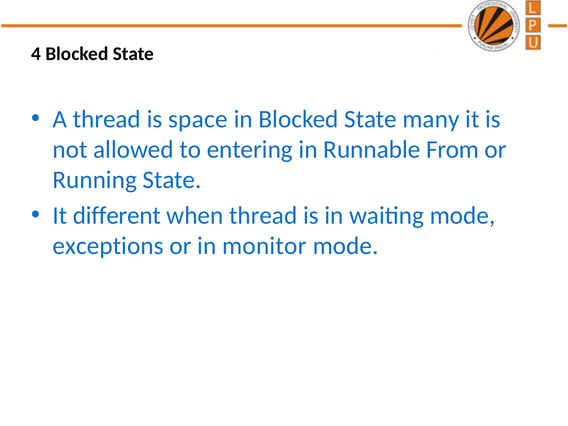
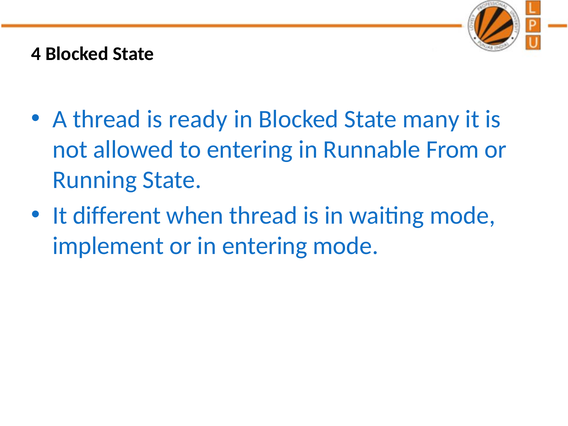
space: space -> ready (198, 119)
exceptions: exceptions -> implement (108, 246)
in monitor: monitor -> entering (265, 246)
